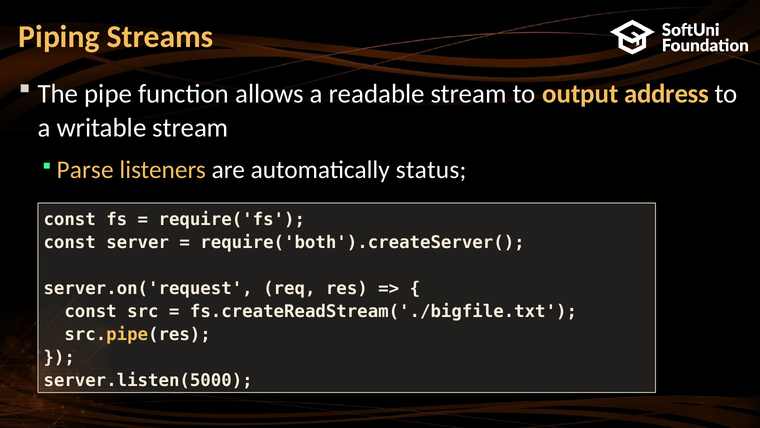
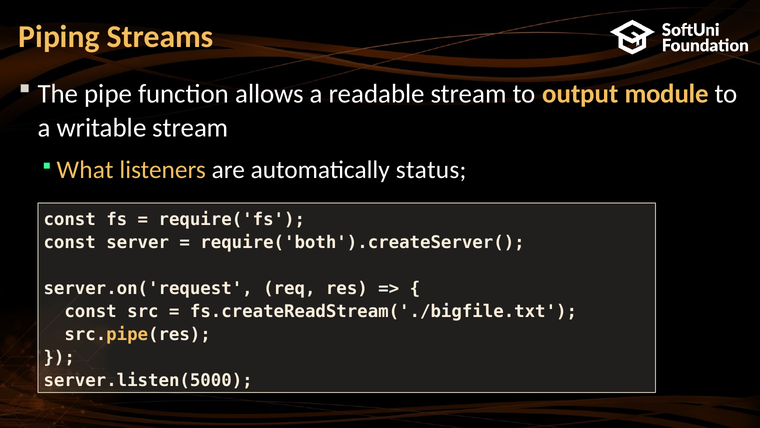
address: address -> module (667, 94)
Parse: Parse -> What (85, 170)
